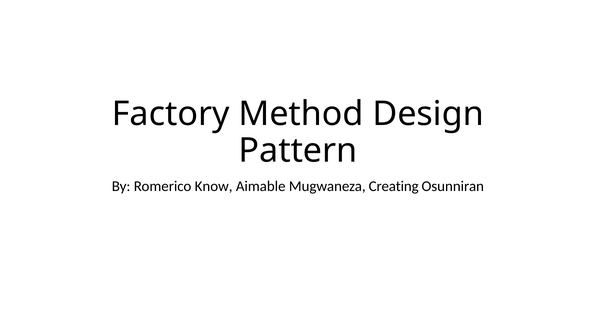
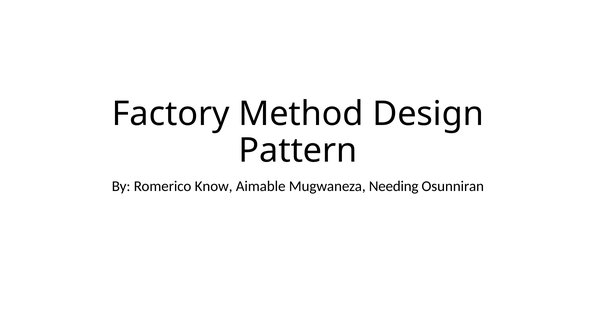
Creating: Creating -> Needing (394, 186)
